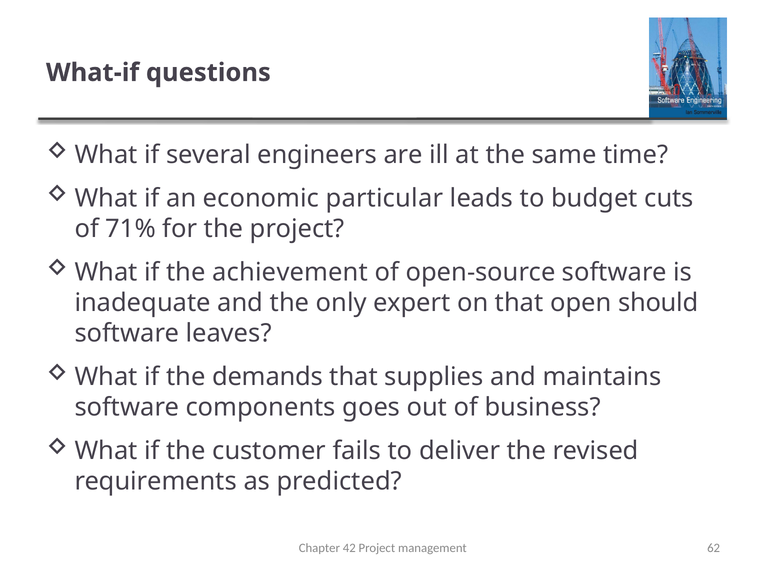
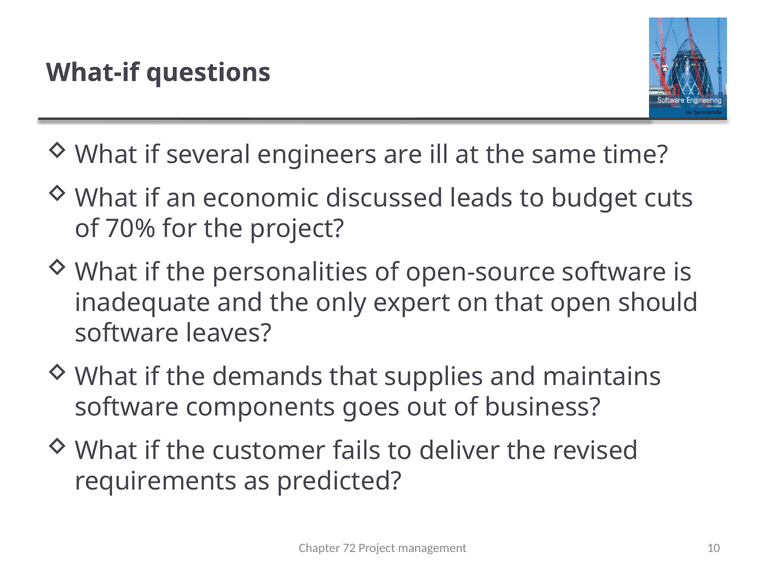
particular: particular -> discussed (384, 198)
71%: 71% -> 70% (131, 229)
achievement: achievement -> personalities (290, 272)
42: 42 -> 72 (349, 549)
62: 62 -> 10 (714, 549)
